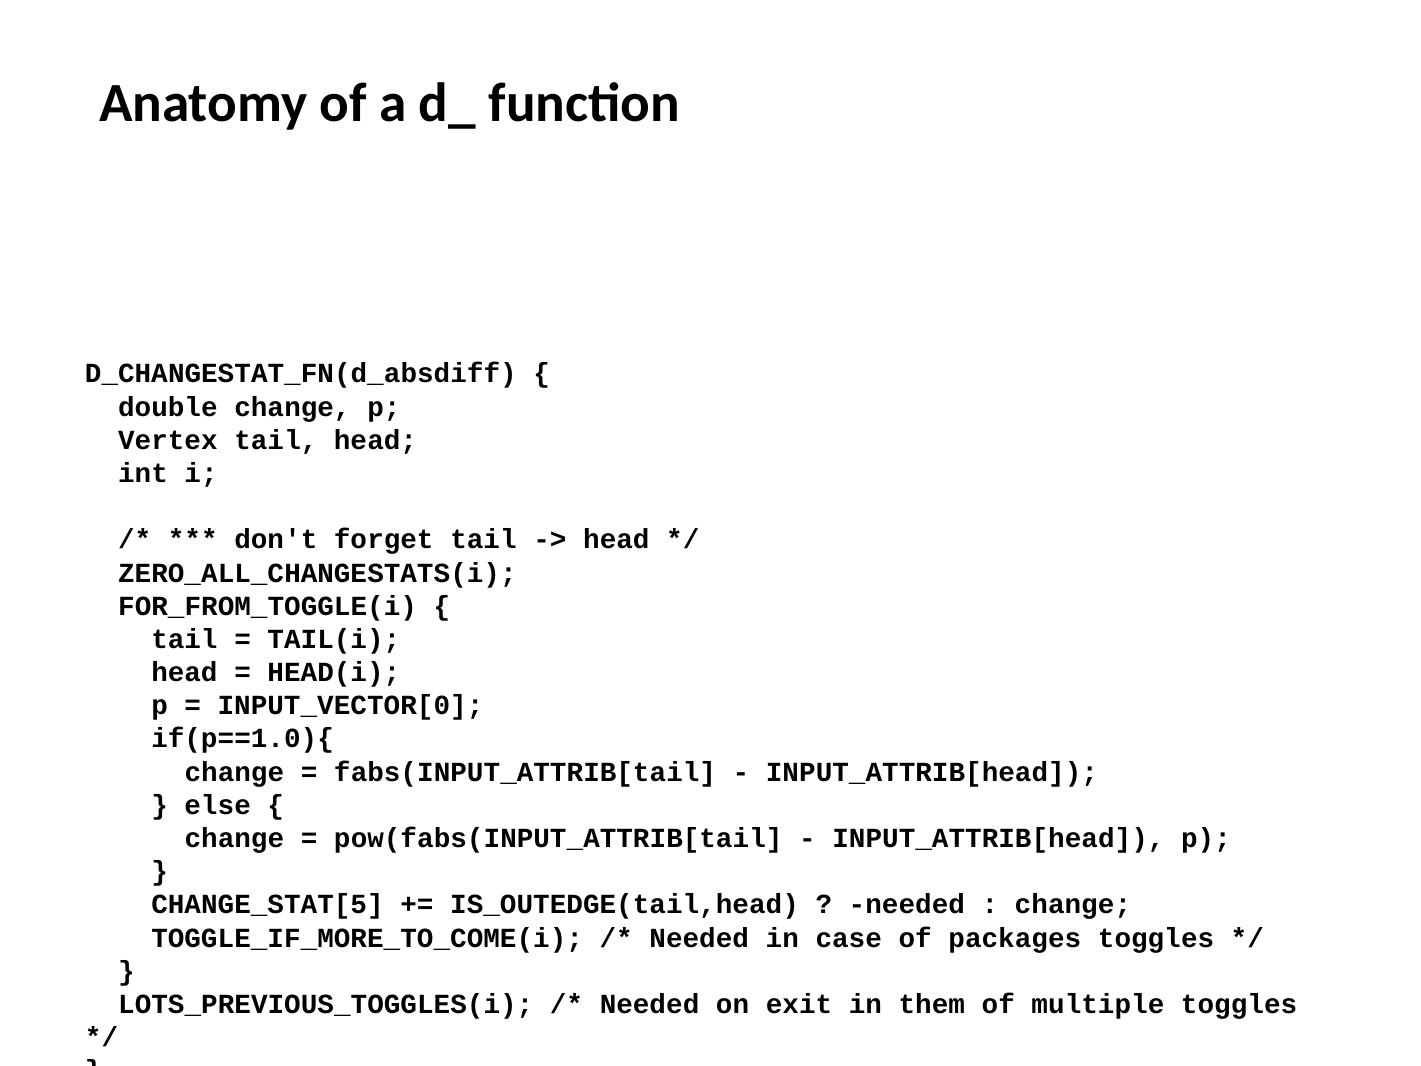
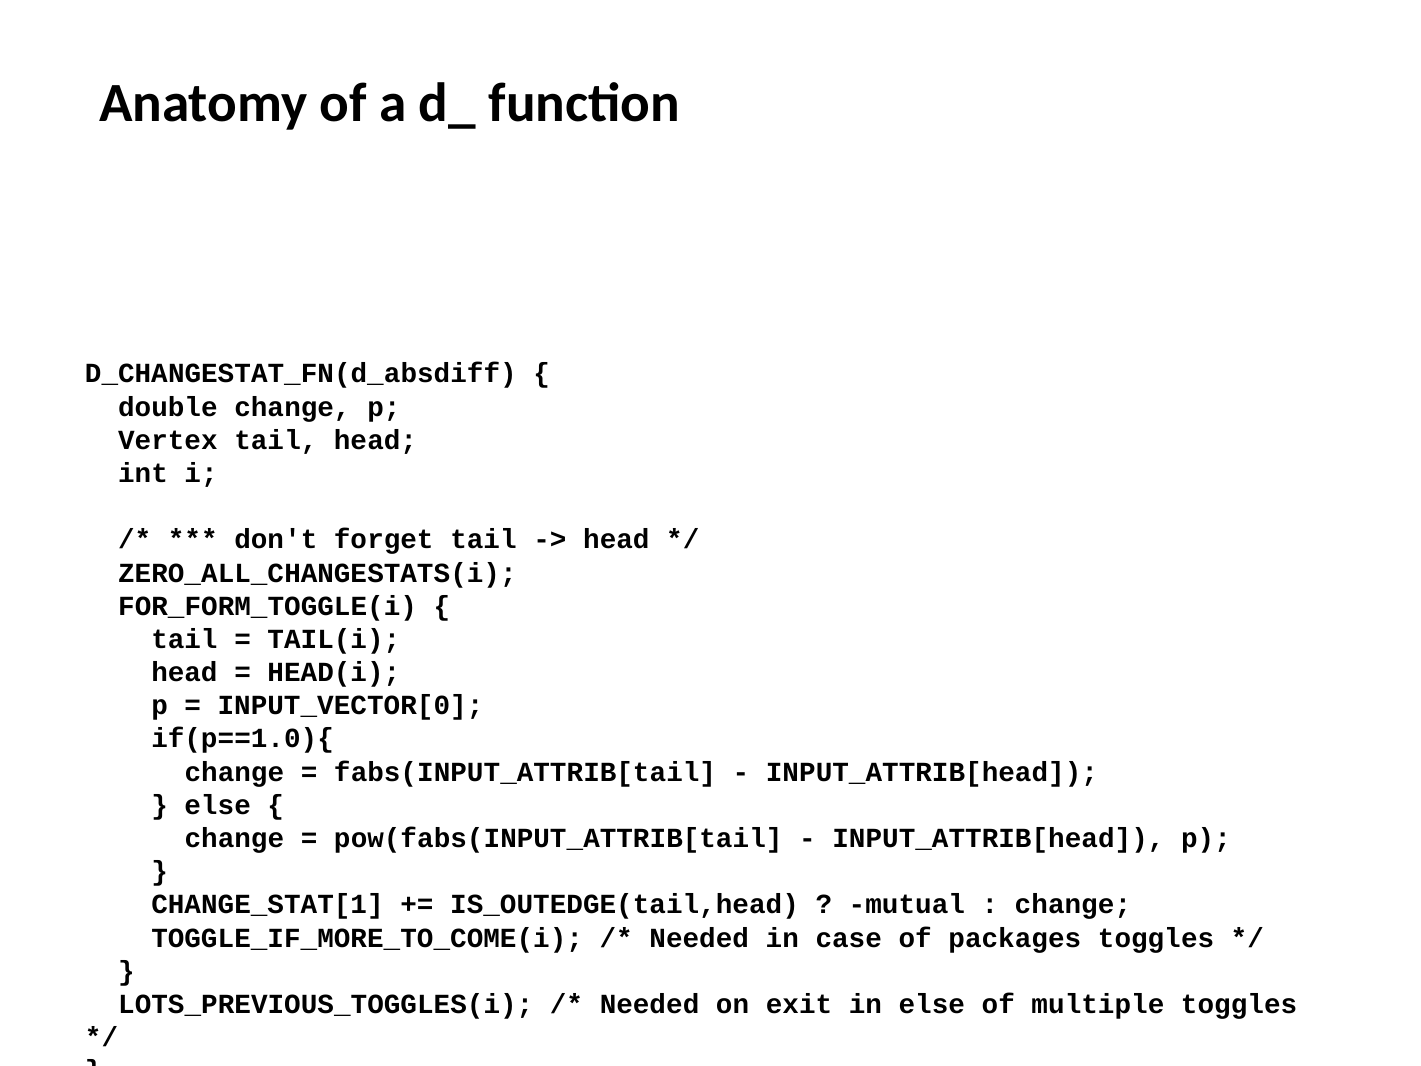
FOR_FROM_TOGGLE(i: FOR_FROM_TOGGLE(i -> FOR_FORM_TOGGLE(i (268, 606)
CHANGE_STAT[5: CHANGE_STAT[5 -> CHANGE_STAT[1 (267, 905)
needed: needed -> mutual (907, 905)
in them: them -> else (932, 1004)
